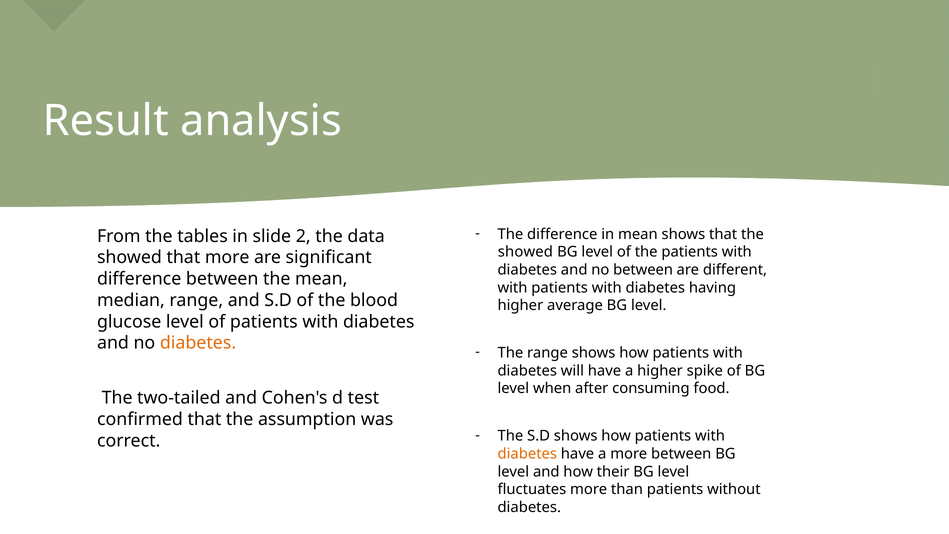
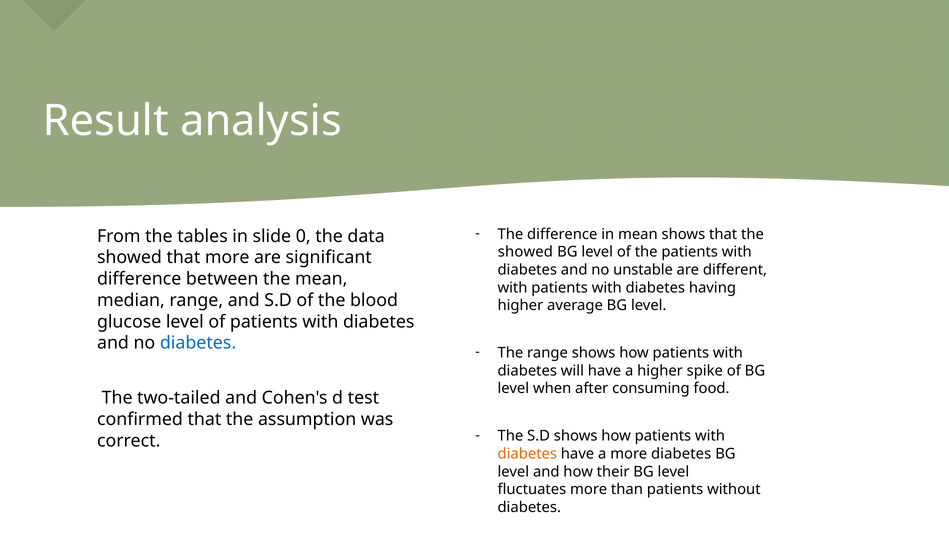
2: 2 -> 0 (303, 236)
no between: between -> unstable (643, 270)
diabetes colour: orange -> blue (198, 343)
more between: between -> diabetes (681, 454)
